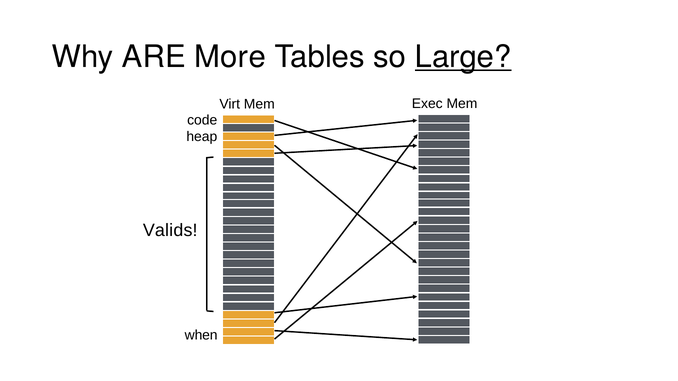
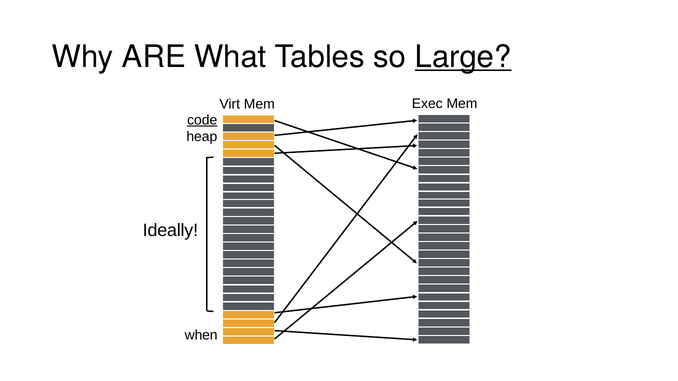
More: More -> What (230, 57)
code underline: none -> present (202, 120)
Valids: Valids -> Ideally (170, 231)
